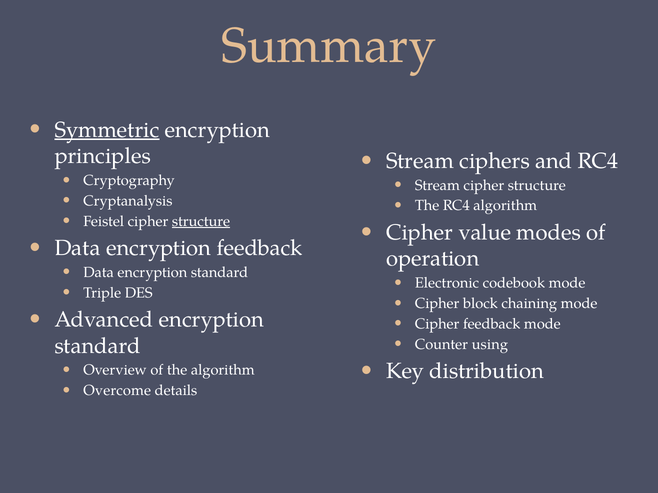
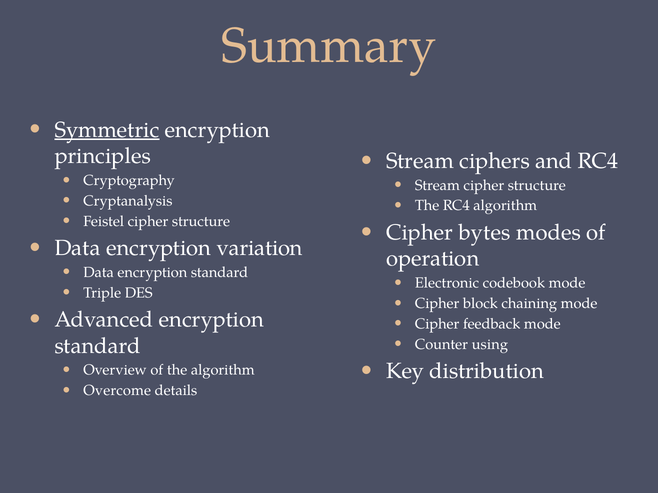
structure underline: present -> none (201, 222)
value: value -> bytes (485, 233)
encryption feedback: feedback -> variation (260, 248)
